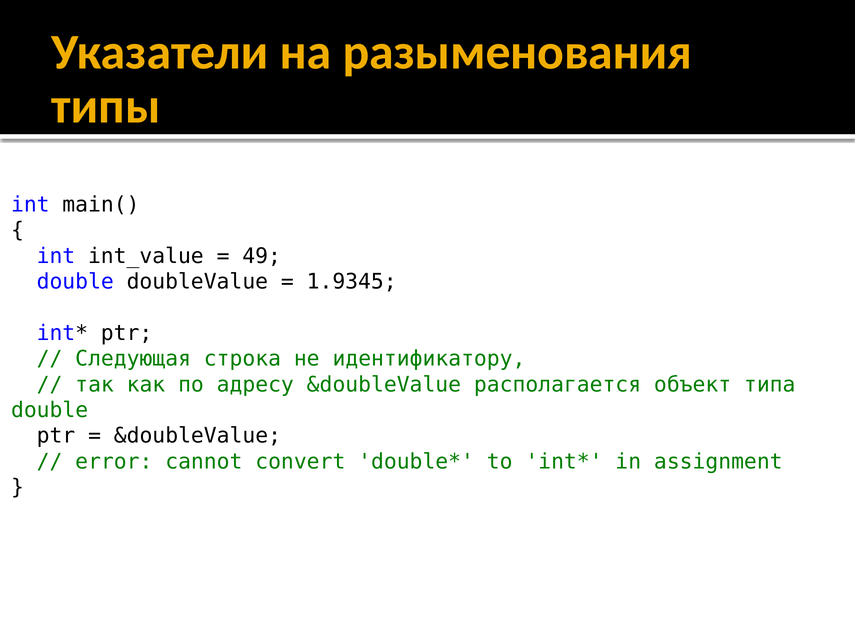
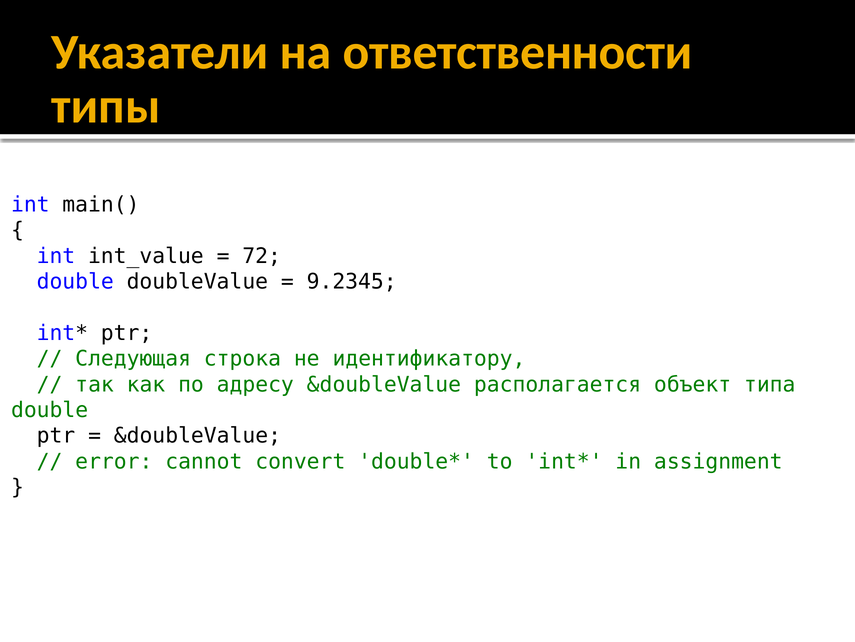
разыменования: разыменования -> ответственности (518, 52)
49: 49 -> 72 (262, 256)
1.9345: 1.9345 -> 9.2345 (352, 281)
